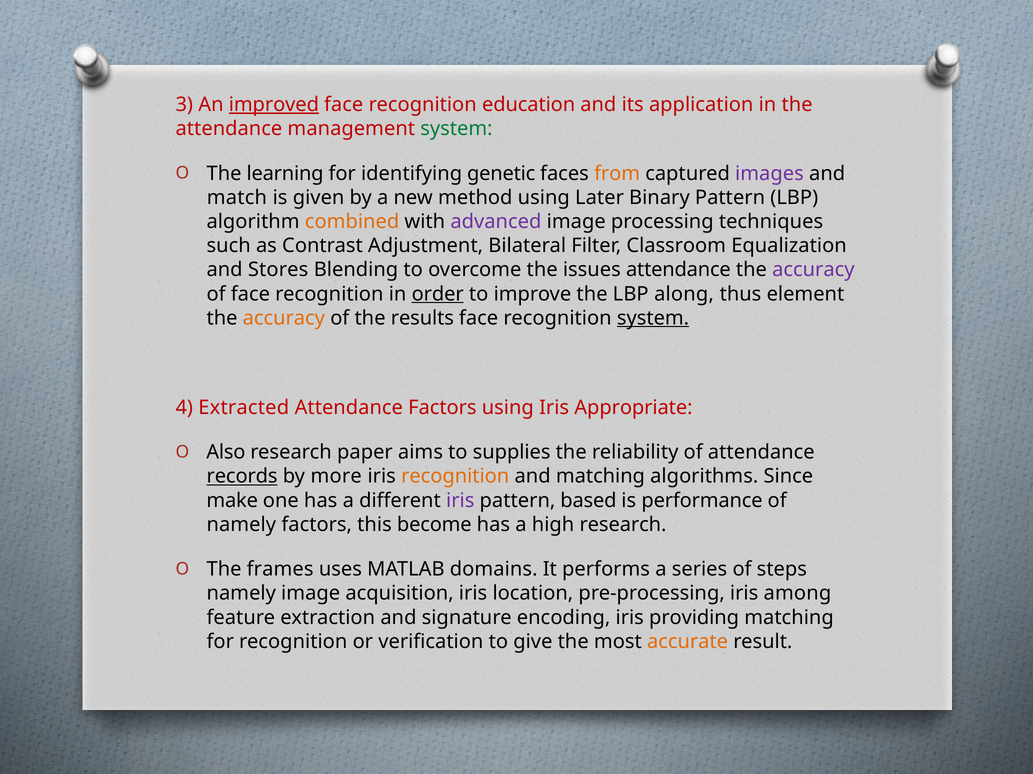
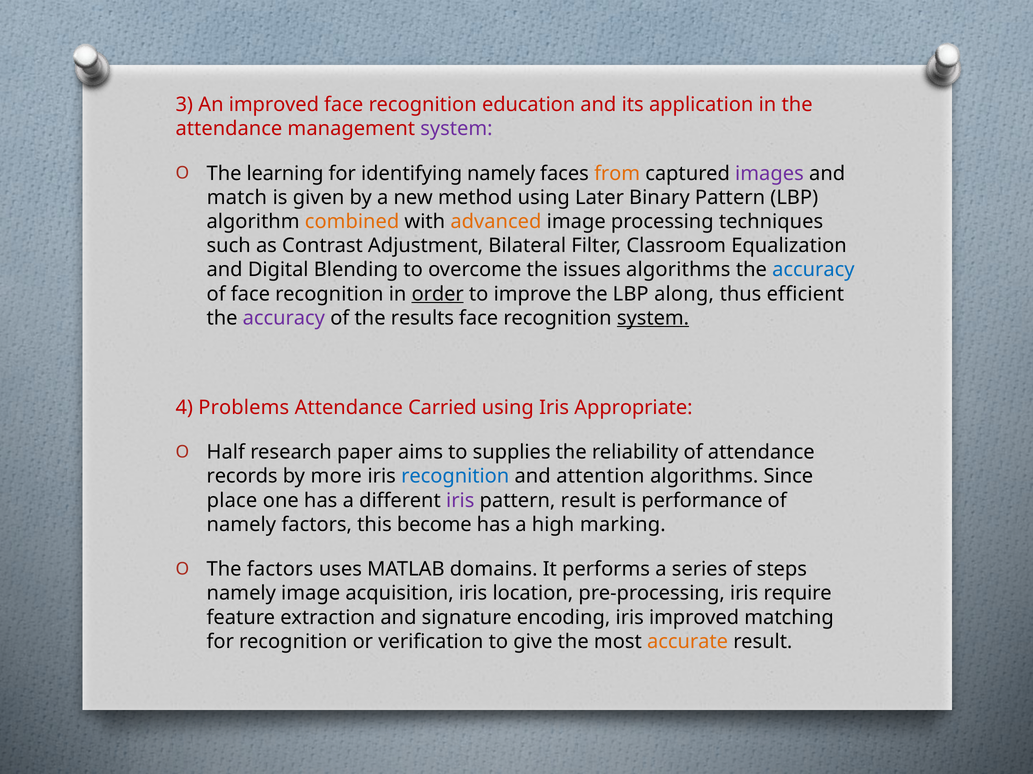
improved underline: present -> none (274, 105)
system colour: green -> purple (456, 129)
identifying genetic: genetic -> namely (501, 174)
advanced colour: purple -> orange (496, 222)
Stores: Stores -> Digital (278, 270)
issues attendance: attendance -> algorithms (678, 270)
accuracy colour: purple -> blue (813, 270)
element: element -> efficient (805, 294)
accuracy colour: orange -> purple (284, 318)
Extracted: Extracted -> Problems (244, 408)
Attendance Factors: Factors -> Carried (442, 408)
Also: Also -> Half (226, 453)
records underline: present -> none (242, 477)
recognition colour: orange -> blue (455, 477)
and matching: matching -> attention (600, 477)
make: make -> place (232, 501)
pattern based: based -> result (588, 501)
high research: research -> marking (623, 525)
The frames: frames -> factors (280, 570)
among: among -> require (798, 594)
iris providing: providing -> improved (694, 618)
